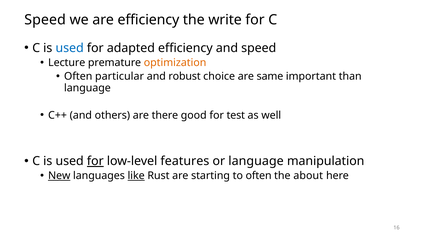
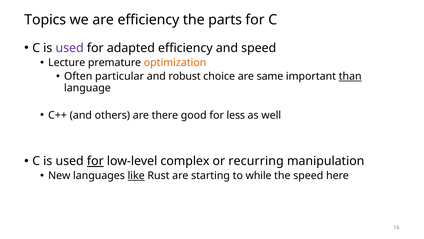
Speed: Speed -> Topics (45, 20)
write: write -> parts (225, 20)
used colour: blue -> purple (70, 48)
than underline: none -> present (350, 76)
test: test -> less (236, 115)
features: features -> complex (185, 161)
or language: language -> recurring (256, 161)
New underline: present -> none (59, 175)
to often: often -> while (259, 175)
the about: about -> speed (308, 175)
